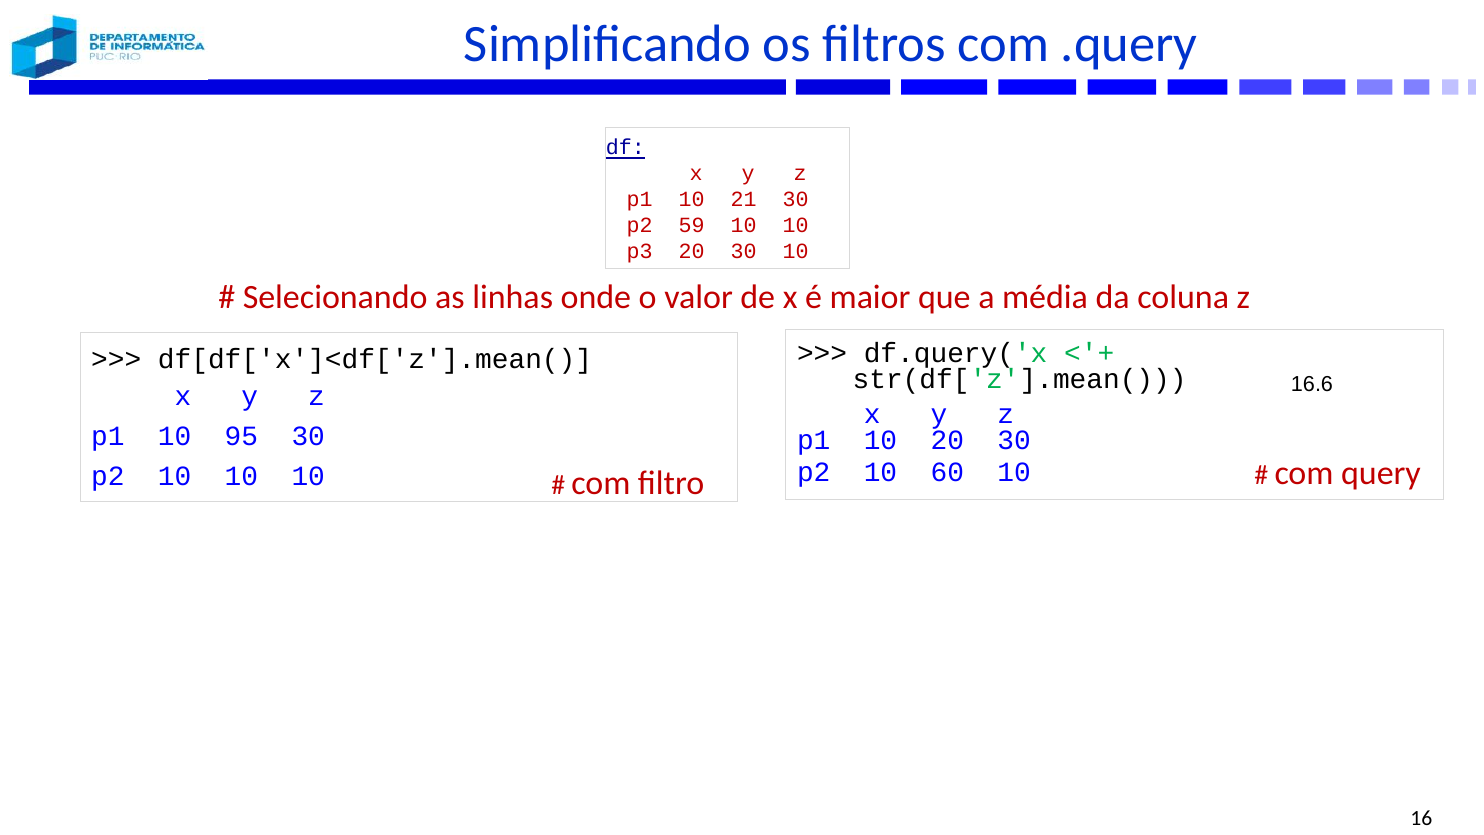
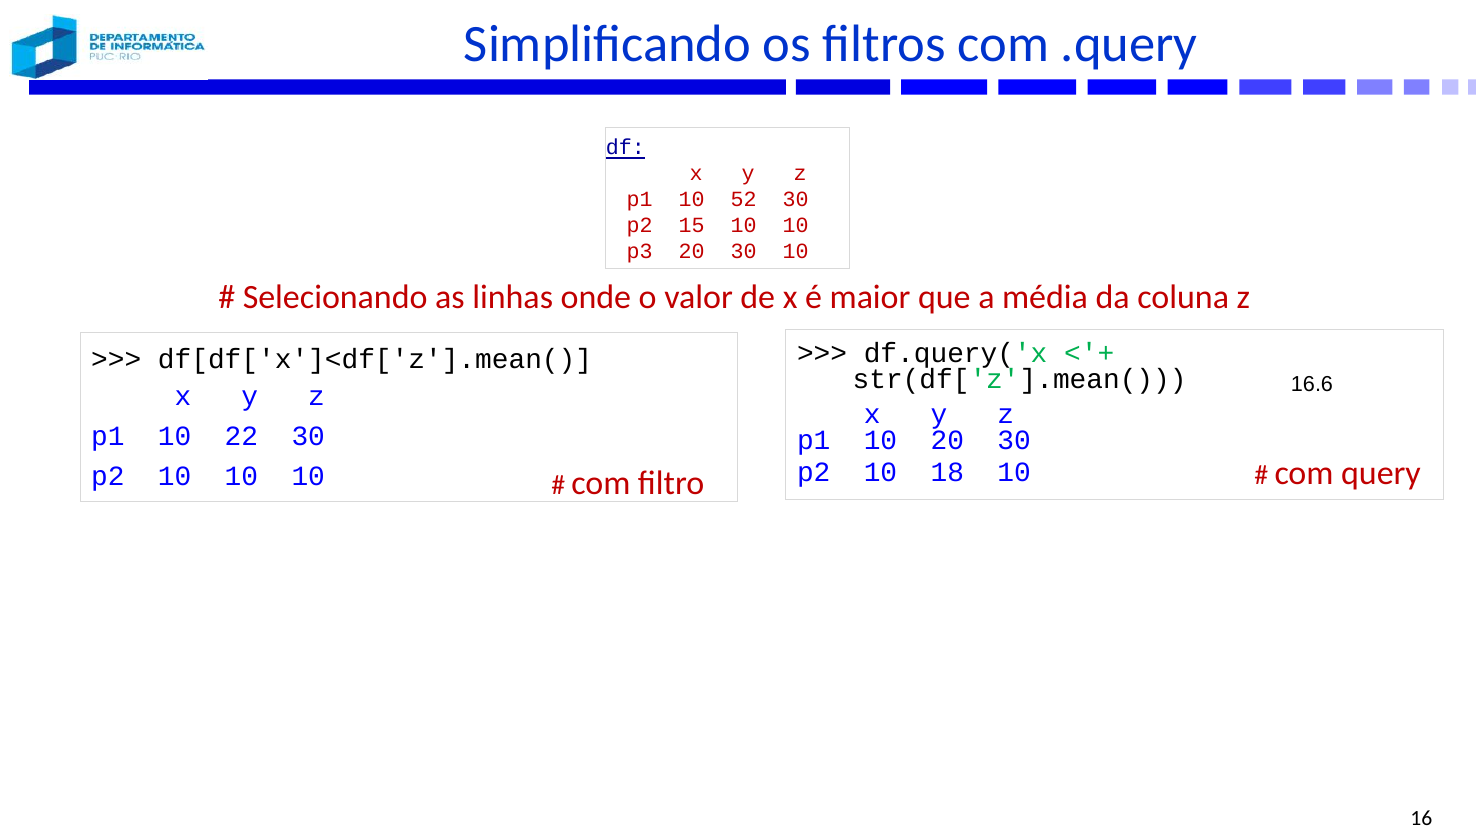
21: 21 -> 52 (744, 199)
59: 59 -> 15 (692, 225)
95: 95 -> 22 (241, 436)
60: 60 -> 18 (947, 472)
